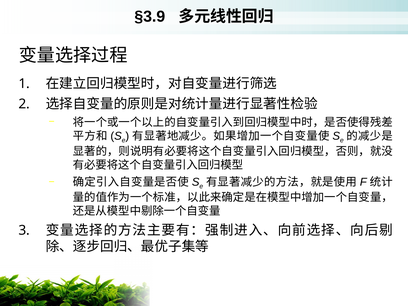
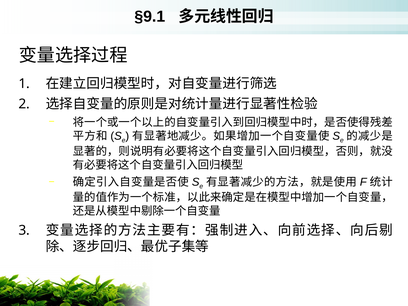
§3.9: §3.9 -> §9.1 (150, 17)
